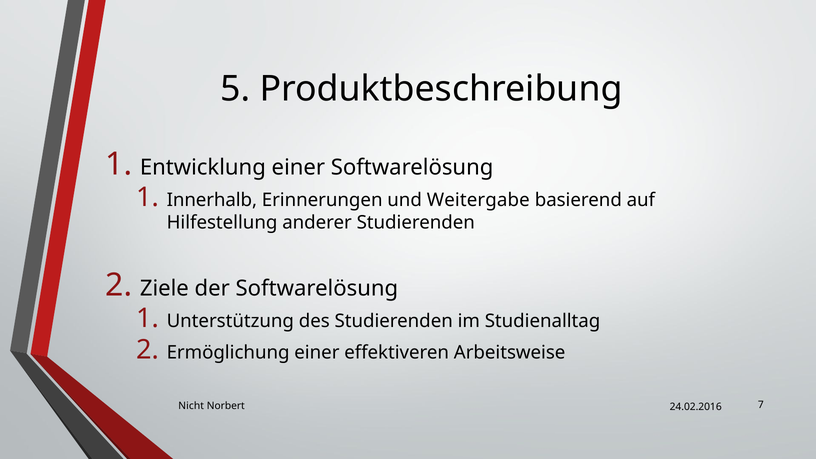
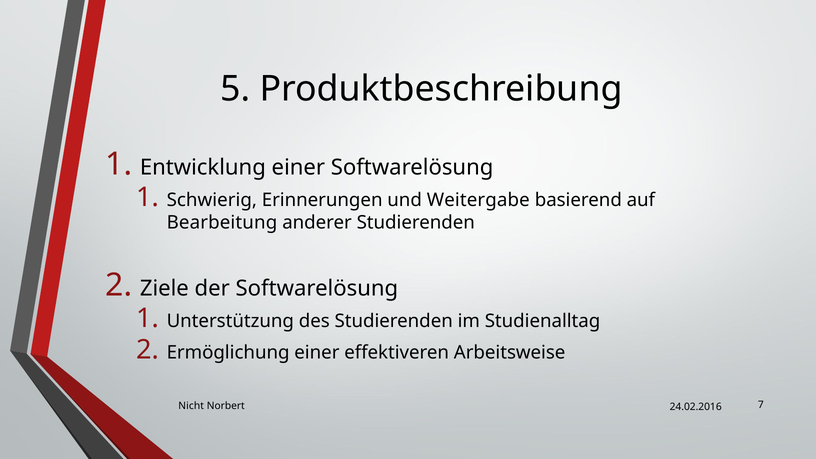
Innerhalb: Innerhalb -> Schwierig (212, 200)
Hilfestellung: Hilfestellung -> Bearbeitung (222, 223)
